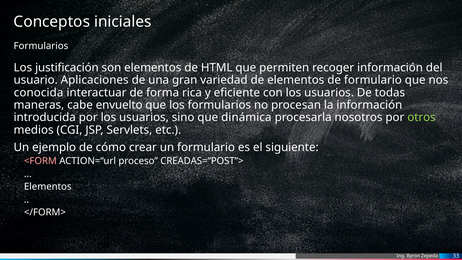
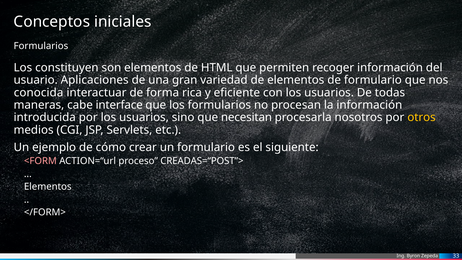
justificación: justificación -> constituyen (67, 68)
envuelto: envuelto -> interface (119, 105)
dinámica: dinámica -> necesitan (246, 117)
otros colour: light green -> yellow (421, 117)
